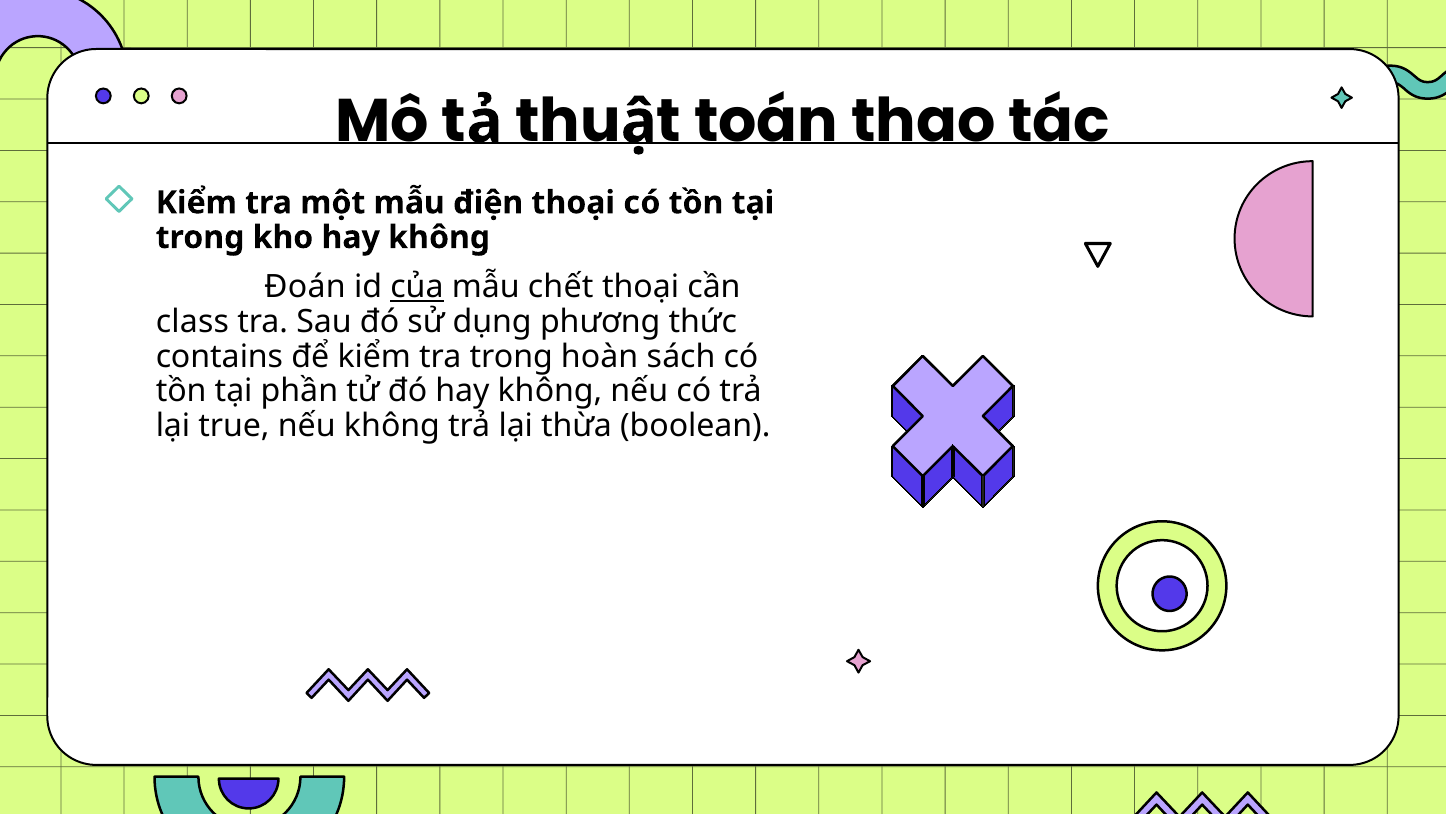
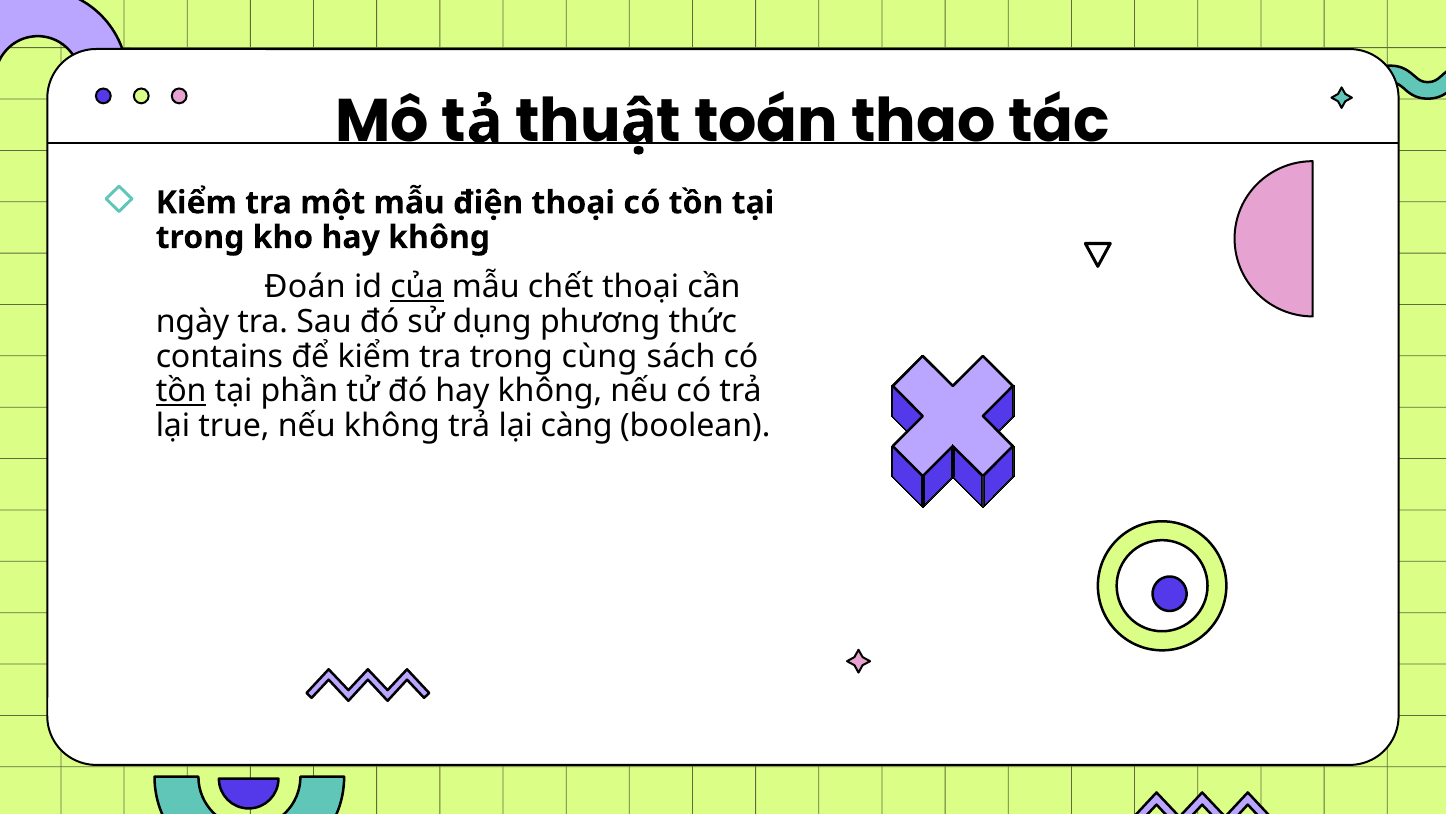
class: class -> ngày (193, 322)
hoàn: hoàn -> cùng (599, 356)
tồn underline: none -> present (181, 391)
thừa: thừa -> càng (577, 426)
